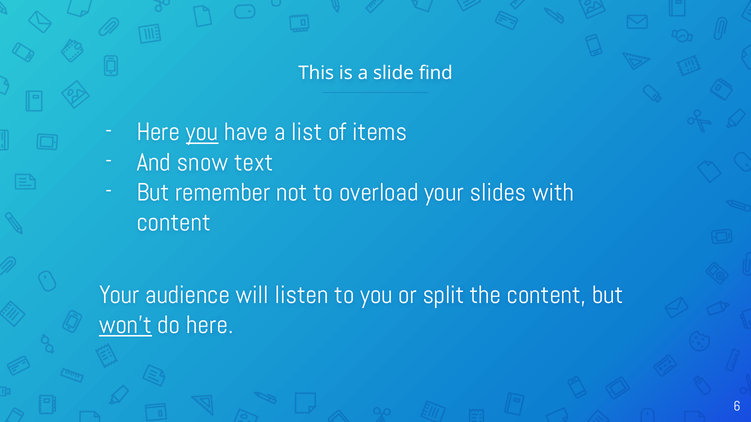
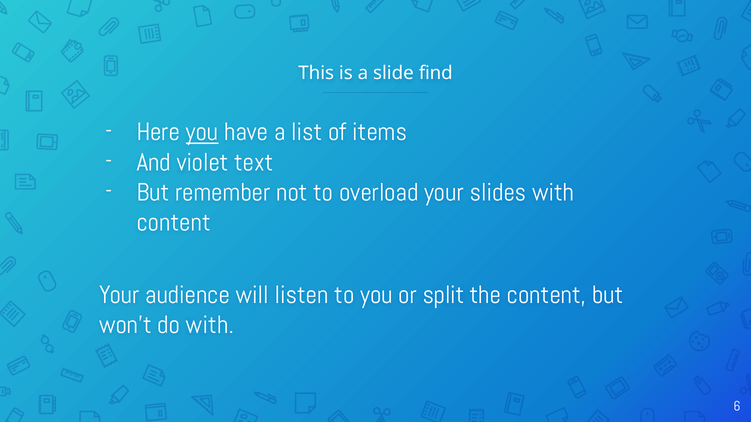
snow: snow -> violet (203, 162)
won’t underline: present -> none (125, 325)
do here: here -> with (210, 325)
